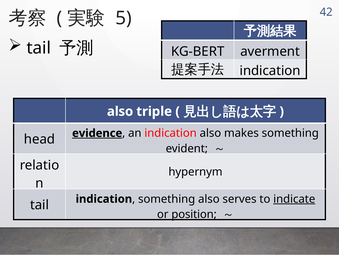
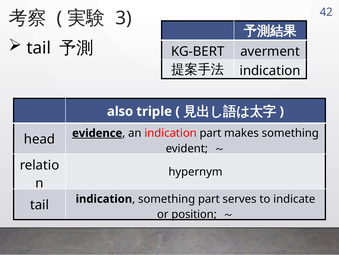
5: 5 -> 3 (124, 18)
indication also: also -> part (210, 133)
something also: also -> part (209, 198)
indicate underline: present -> none (294, 198)
